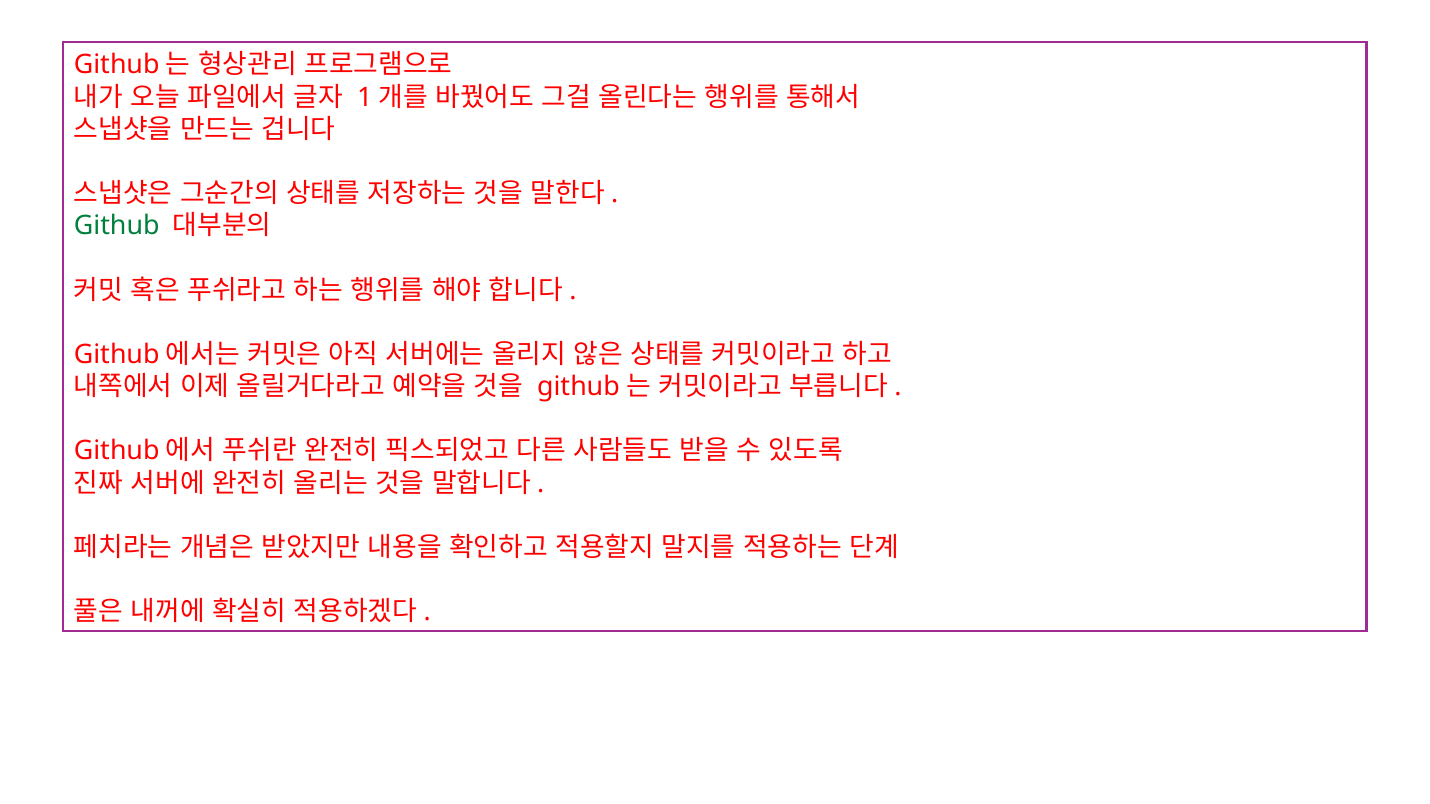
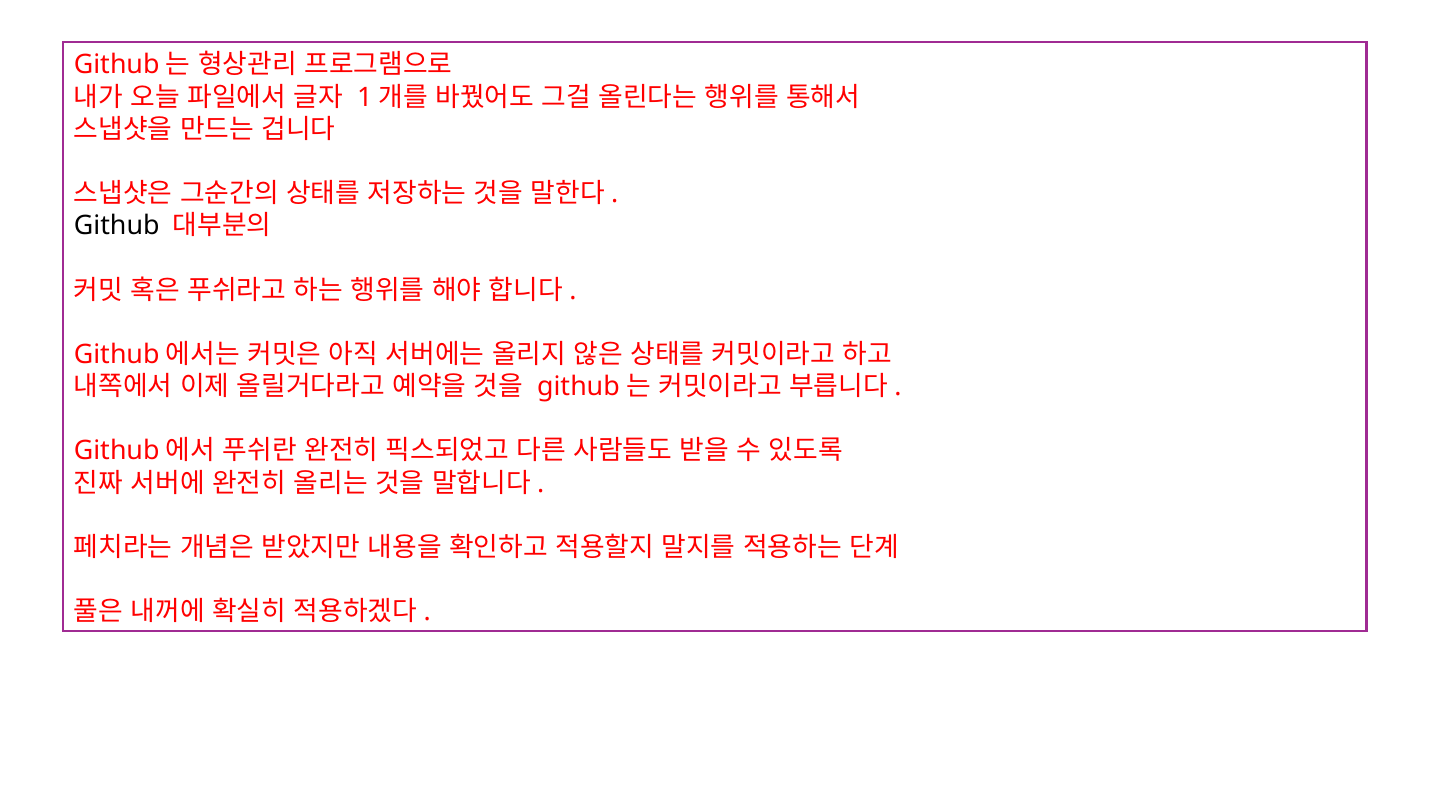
Github colour: green -> black (117, 226)
